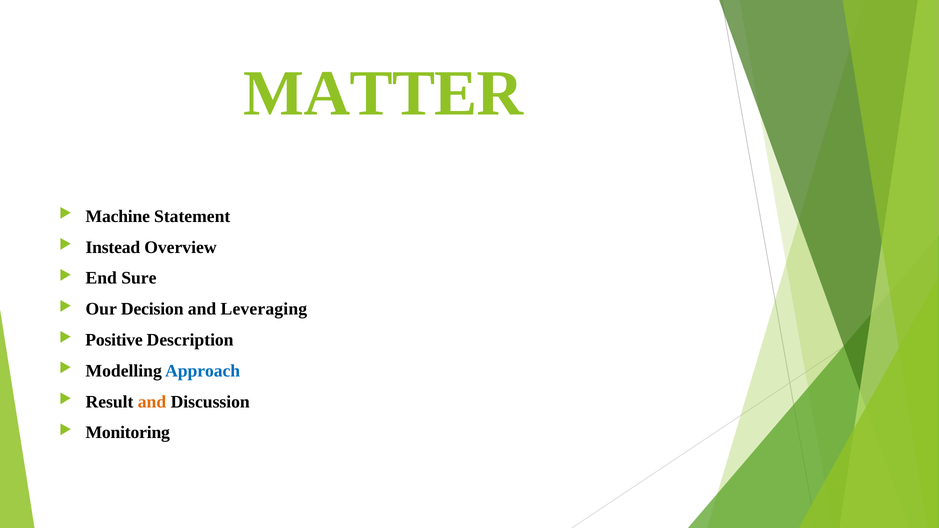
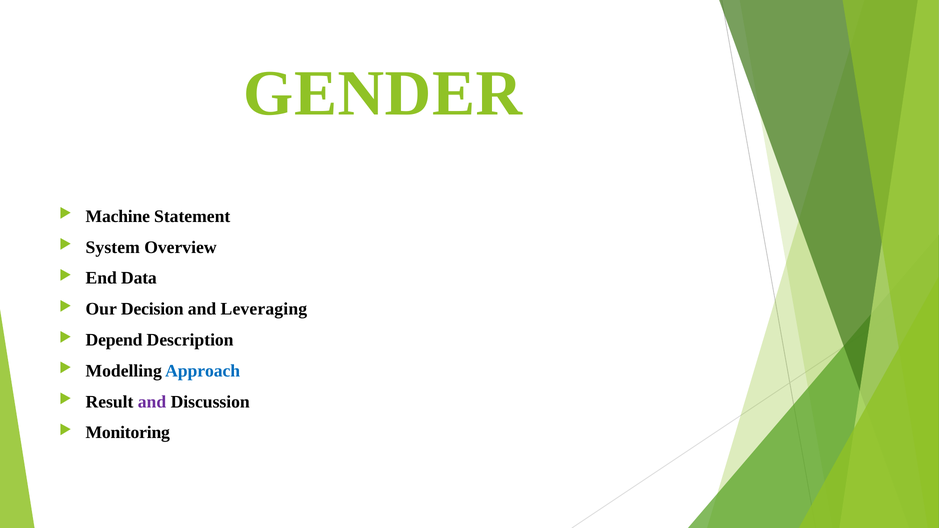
MATTER: MATTER -> GENDER (383, 94)
Instead: Instead -> System (113, 247)
Sure: Sure -> Data (139, 278)
Positive: Positive -> Depend (114, 340)
and colour: orange -> purple (152, 402)
